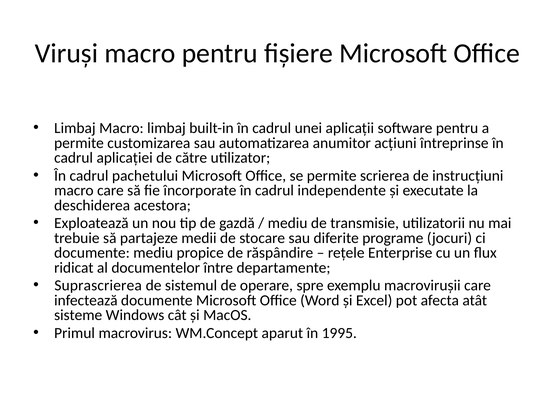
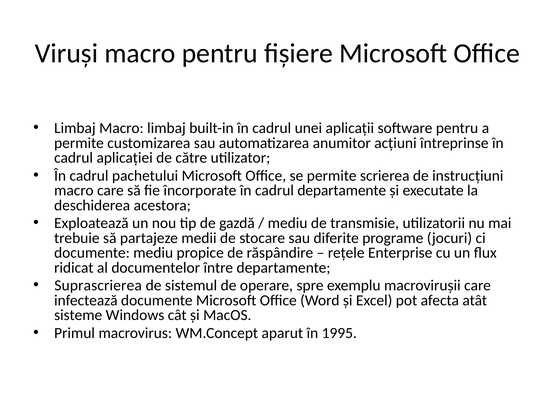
cadrul independente: independente -> departamente (342, 191)
